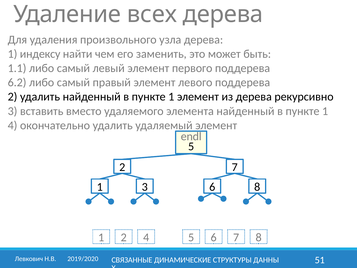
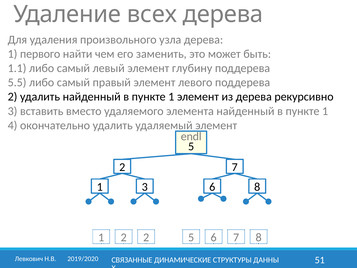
индексу: индексу -> первого (40, 54)
первого: первого -> глубину (192, 68)
6.2: 6.2 -> 5.5 (17, 82)
2 4: 4 -> 2 (146, 237)
